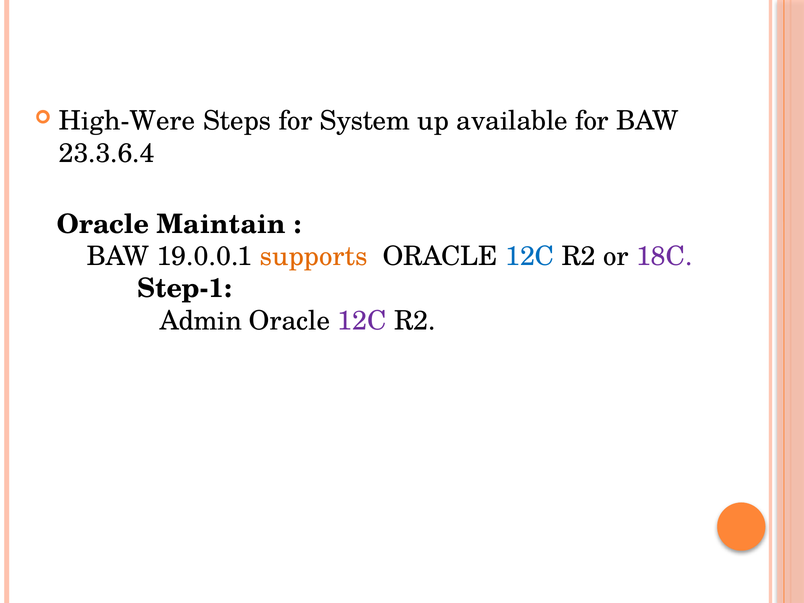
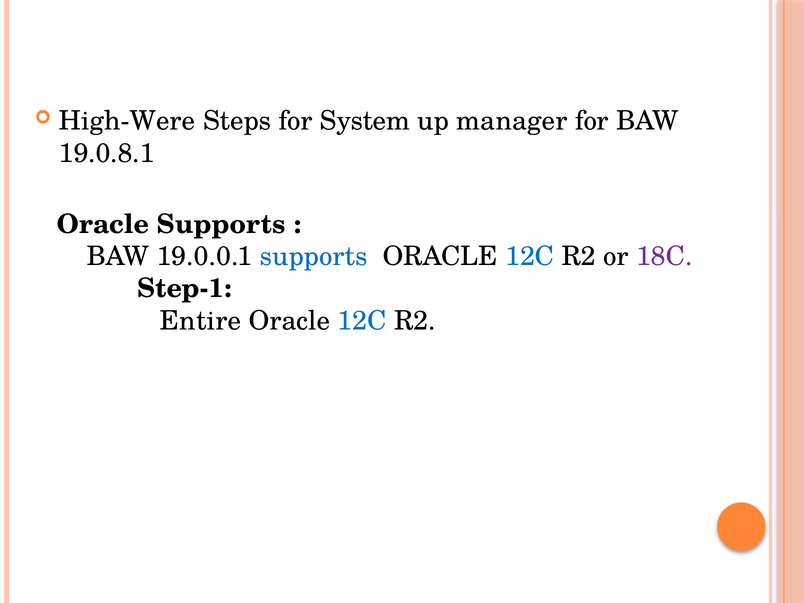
available: available -> manager (512, 121)
23.3.6.4: 23.3.6.4 -> 19.0.8.1 (107, 153)
Oracle Maintain: Maintain -> Supports (221, 224)
supports colour: orange -> blue (314, 256)
Admin: Admin -> Entire (200, 321)
12C colour: purple -> blue (362, 321)
